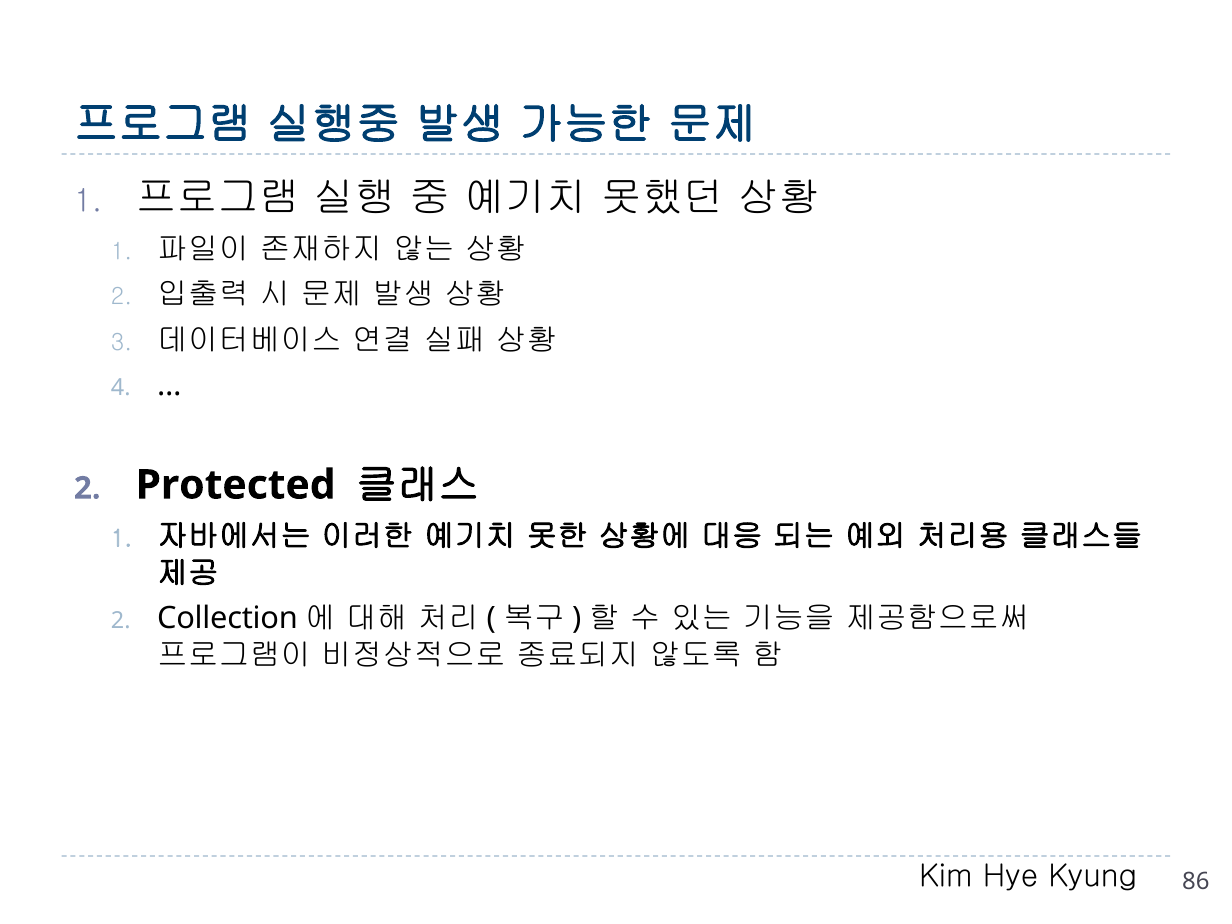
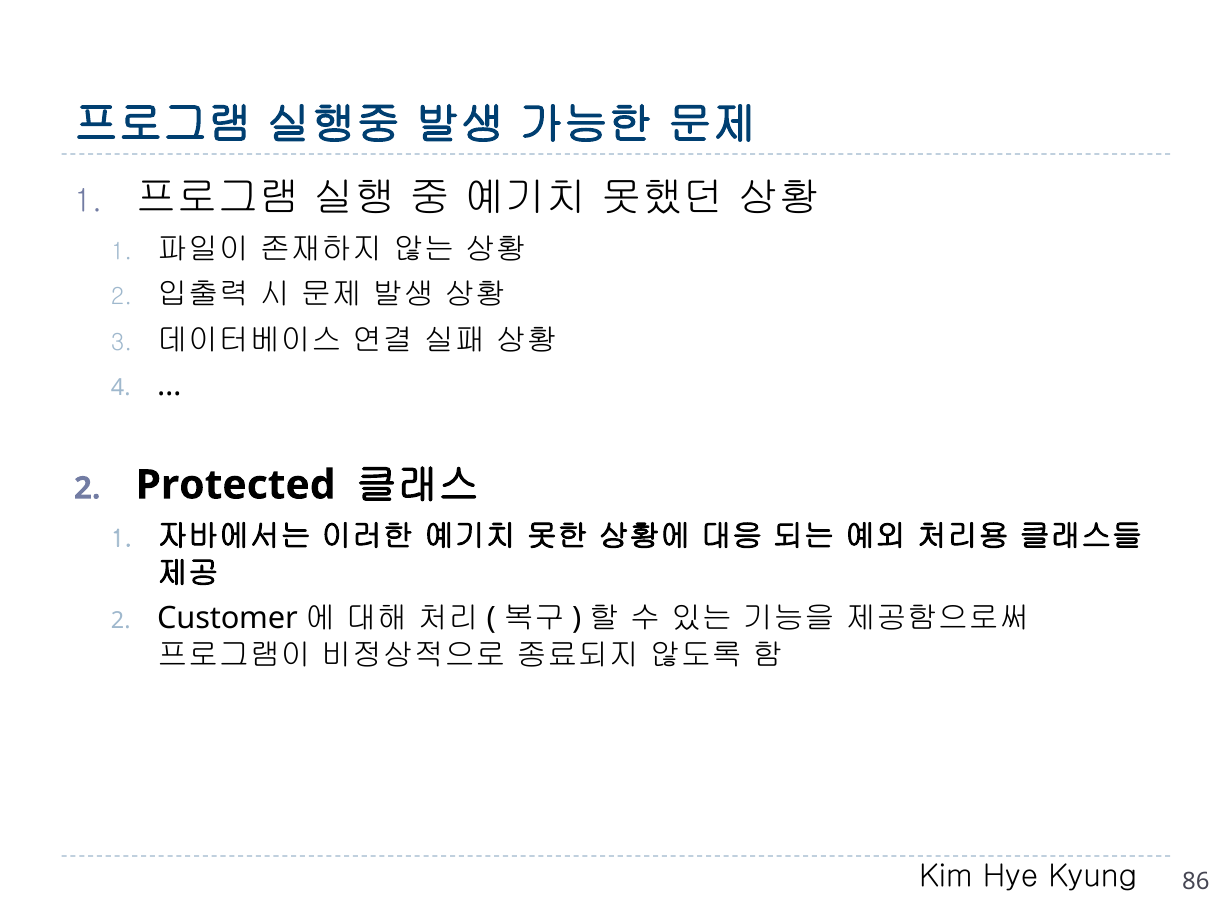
Collection: Collection -> Customer (227, 618)
